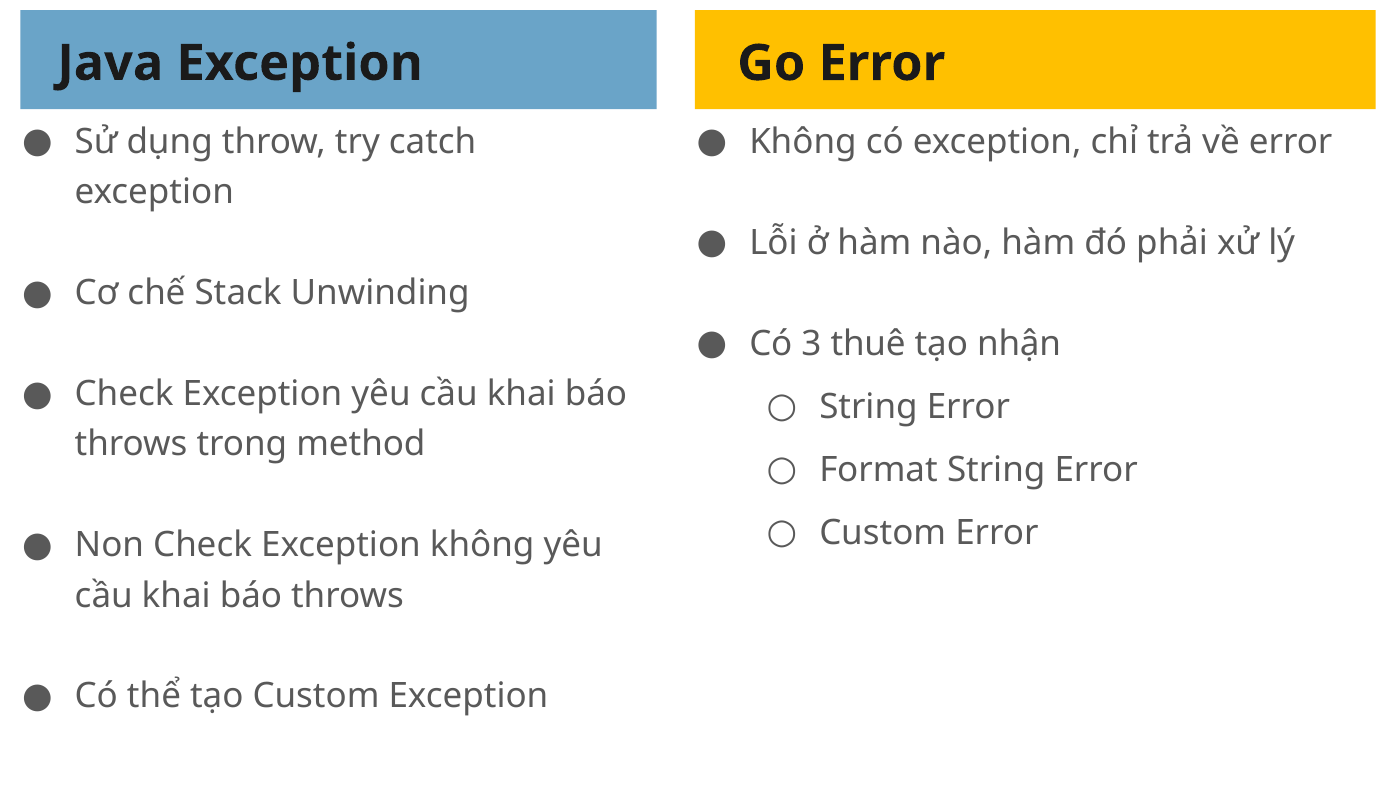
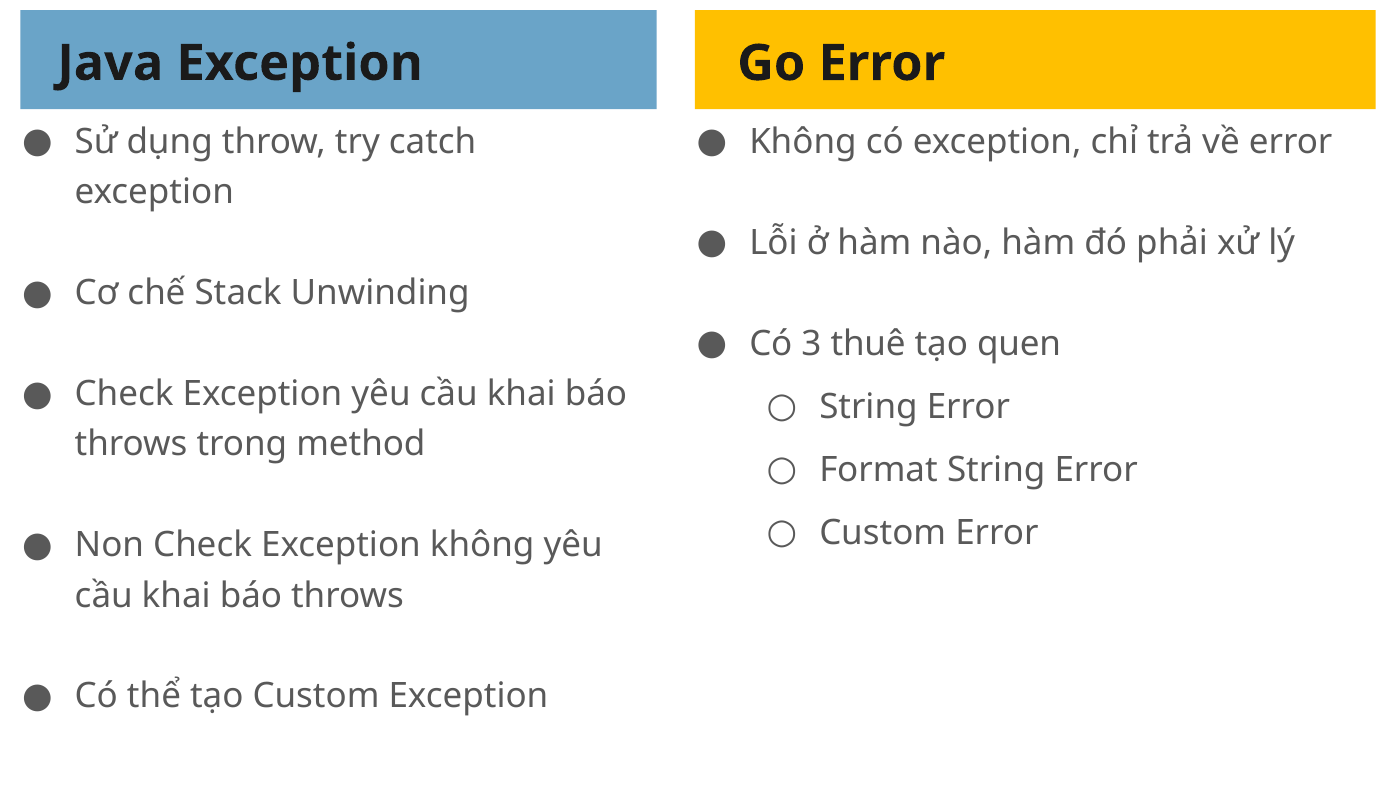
nhận: nhận -> quen (1019, 343)
